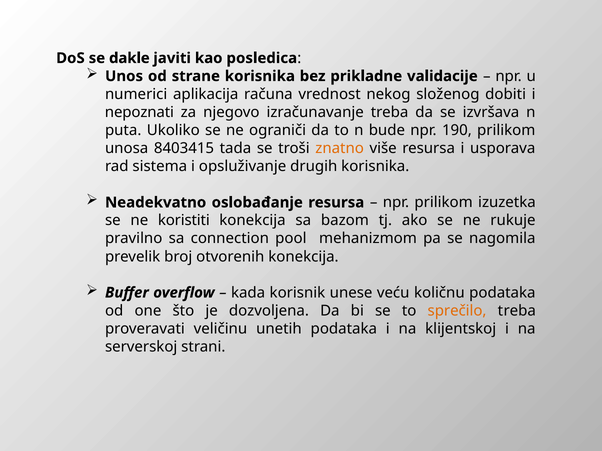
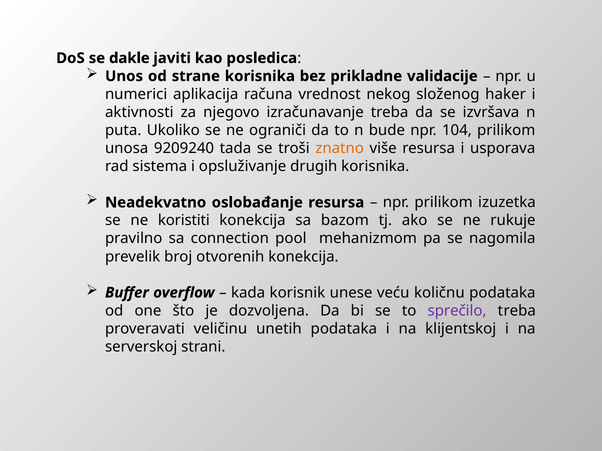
dobiti: dobiti -> haker (506, 94)
nepoznati: nepoznati -> aktivnosti (139, 112)
190: 190 -> 104 (457, 130)
8403415: 8403415 -> 9209240 (184, 148)
sprečilo colour: orange -> purple (457, 311)
